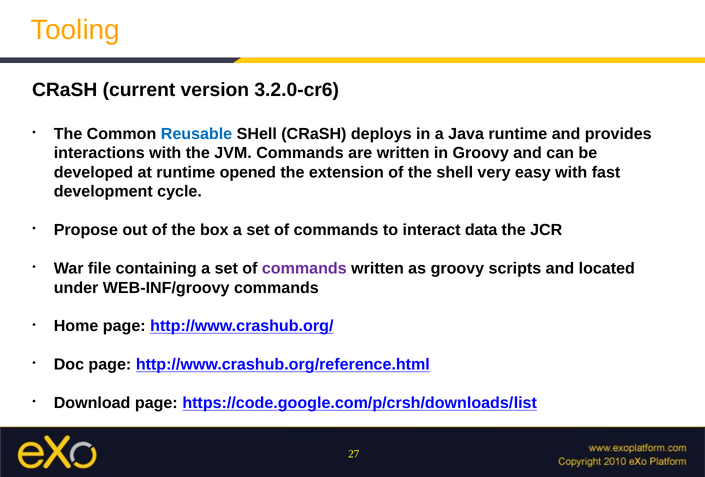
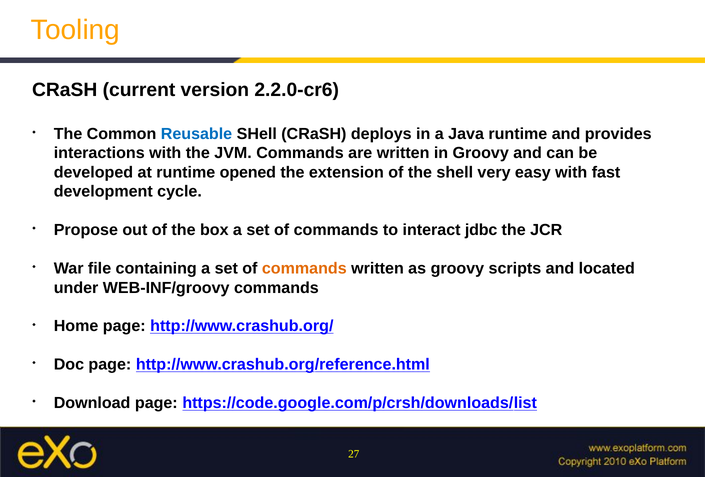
3.2.0-cr6: 3.2.0-cr6 -> 2.2.0-cr6 (297, 90)
data: data -> jdbc (481, 230)
commands colour: purple -> orange (304, 269)
